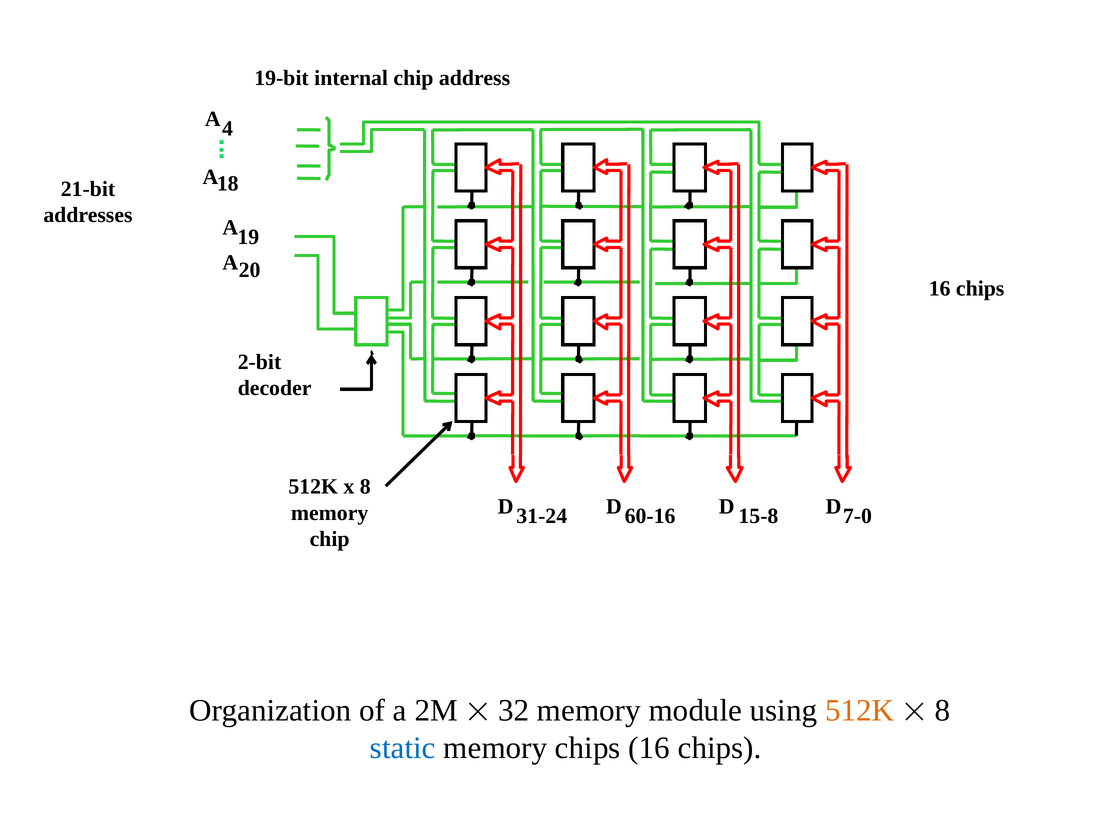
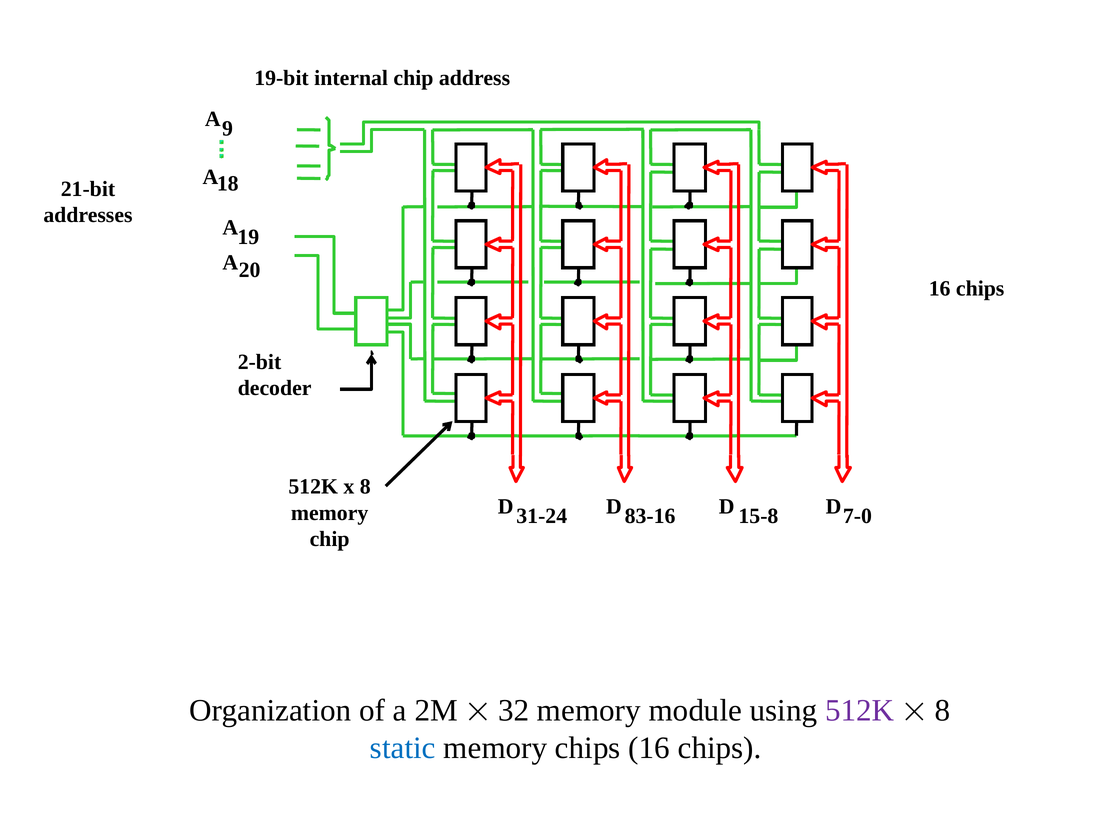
4: 4 -> 9 (228, 129)
60-16: 60-16 -> 83-16 (650, 516)
512K colour: orange -> purple (860, 710)
